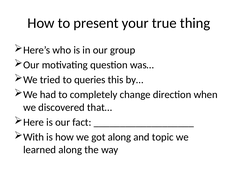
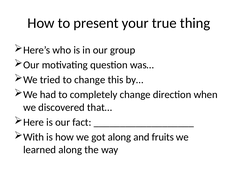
to queries: queries -> change (90, 80)
topic: topic -> fruits (163, 137)
